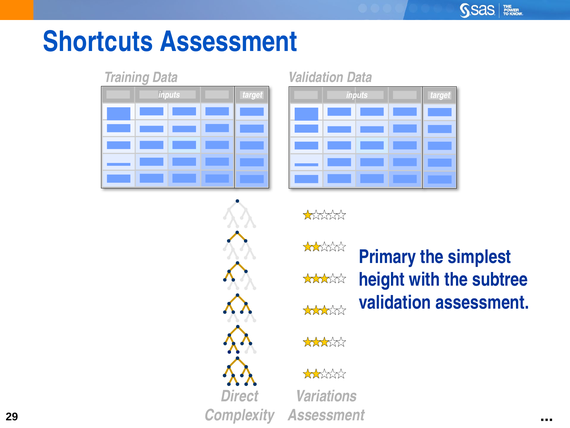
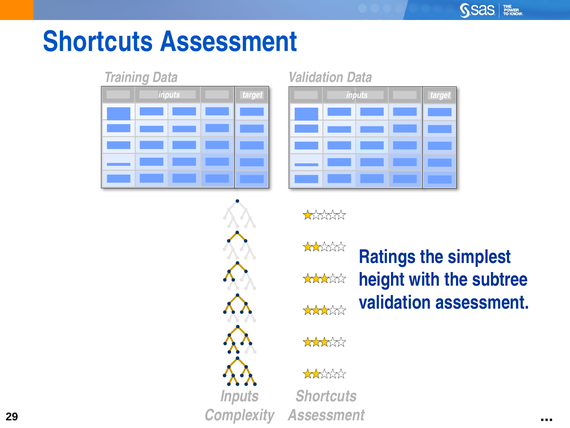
Primary: Primary -> Ratings (387, 257)
Direct: Direct -> Inputs (240, 396)
Variations: Variations -> Shortcuts (326, 396)
